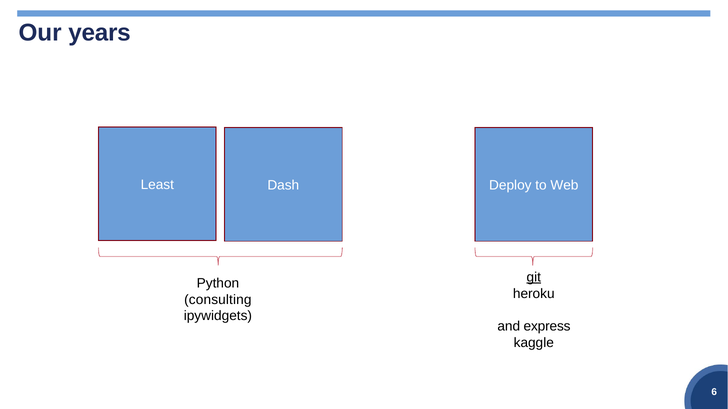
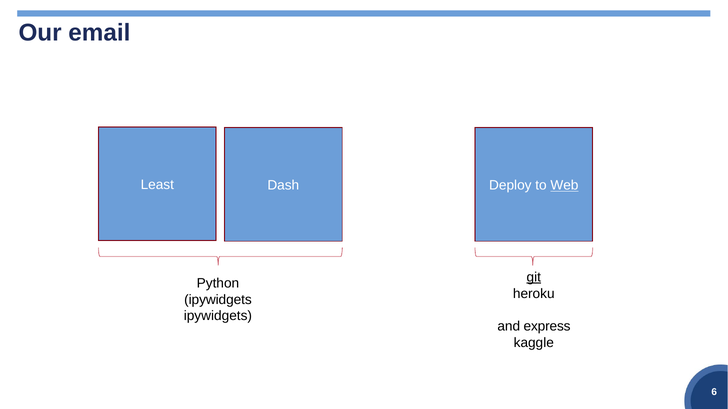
years: years -> email (99, 33)
Web underline: none -> present (564, 186)
consulting: consulting -> ipywidgets (218, 300)
